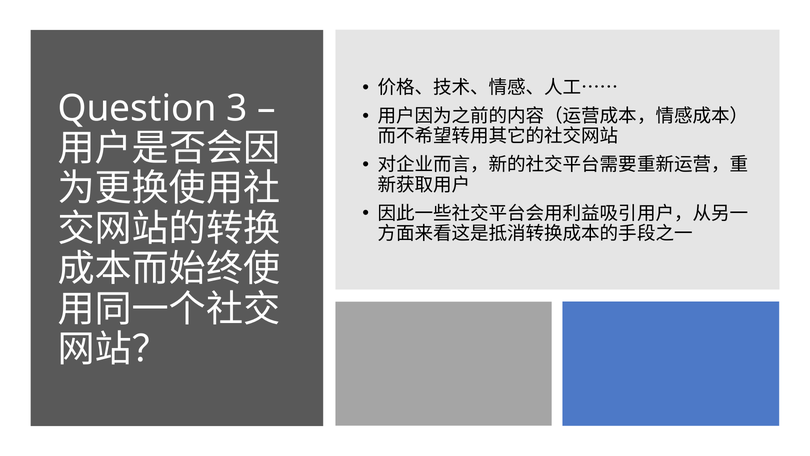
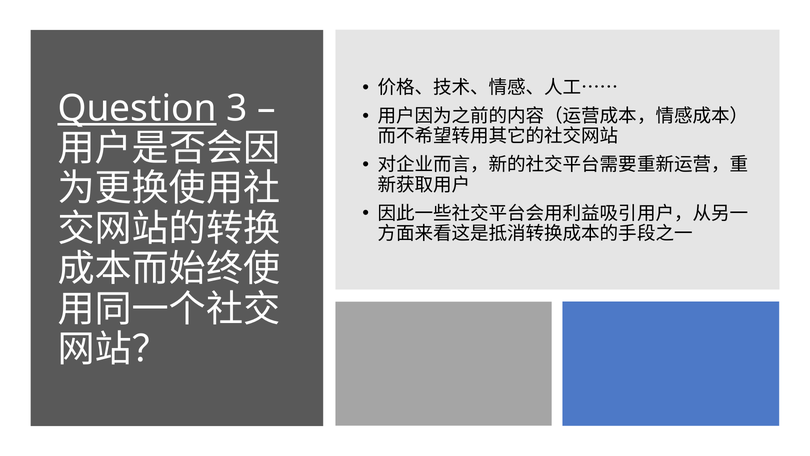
Question underline: none -> present (137, 108)
